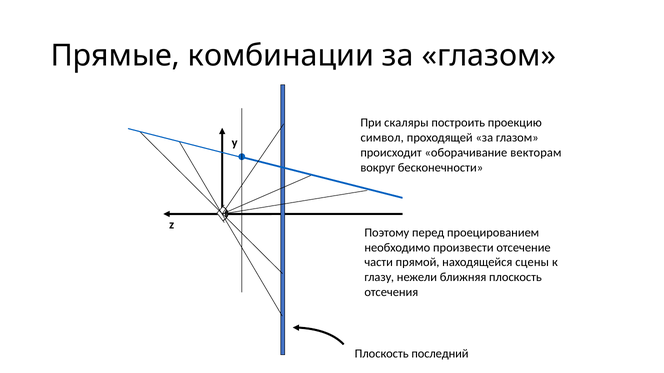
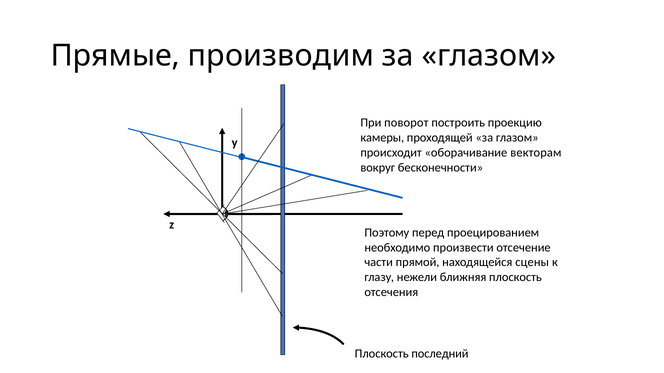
комбинации: комбинации -> производим (281, 56)
скаляры: скаляры -> поворот (406, 123)
символ: символ -> камеры (382, 138)
